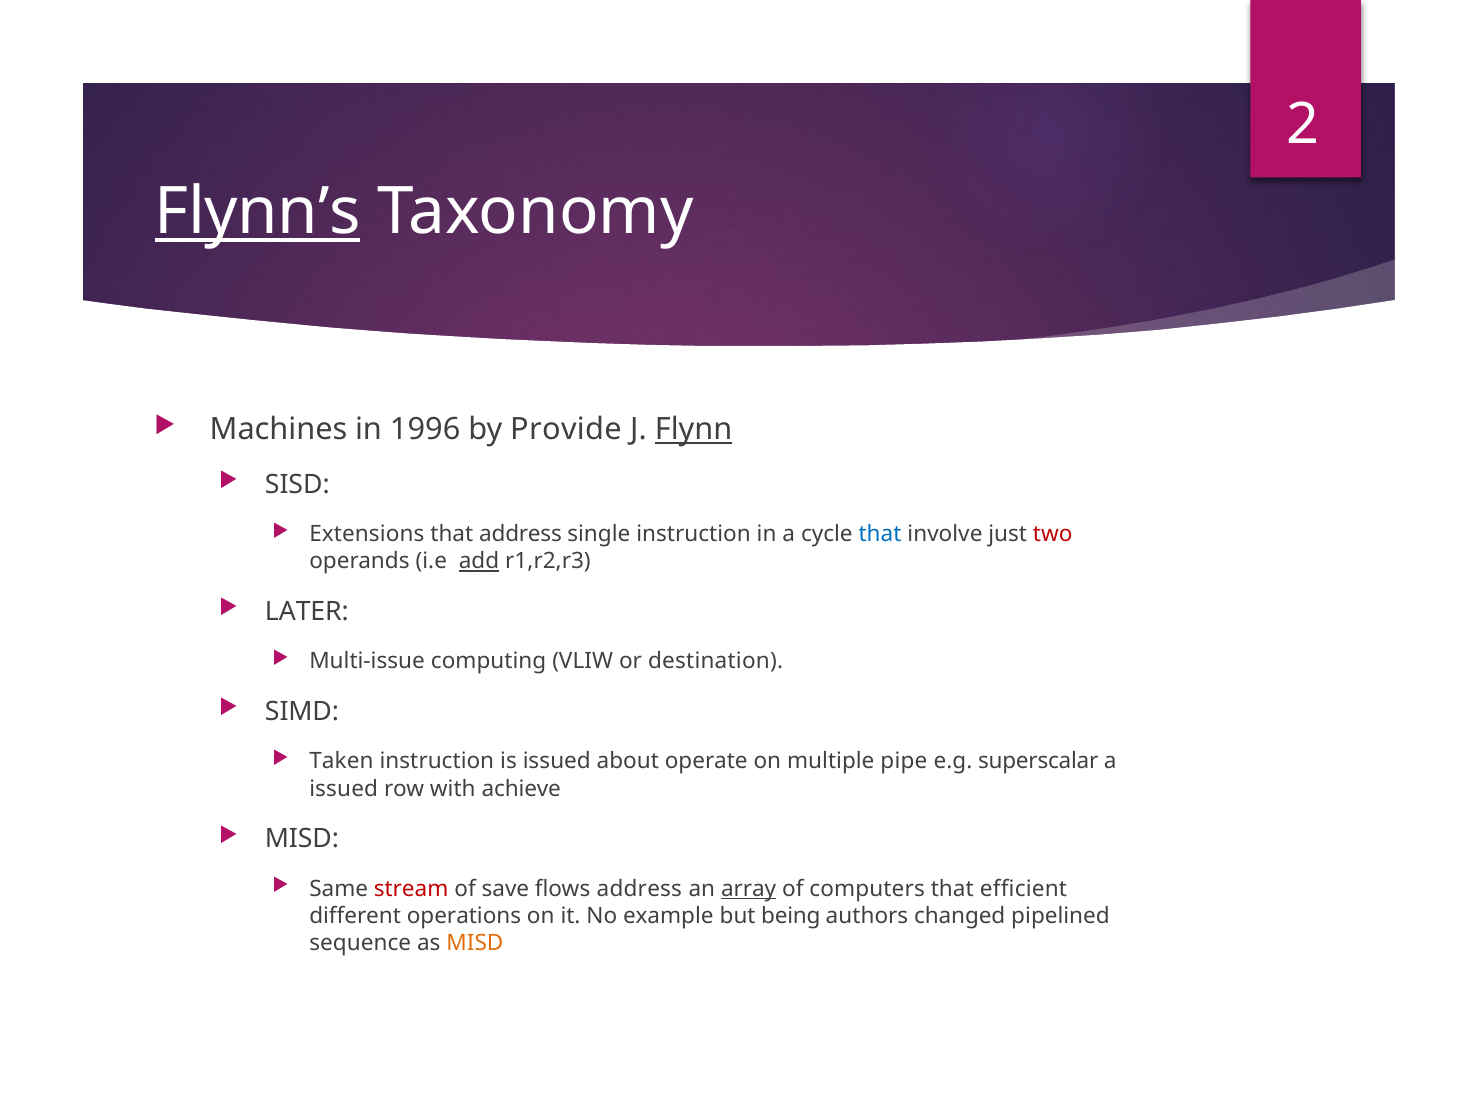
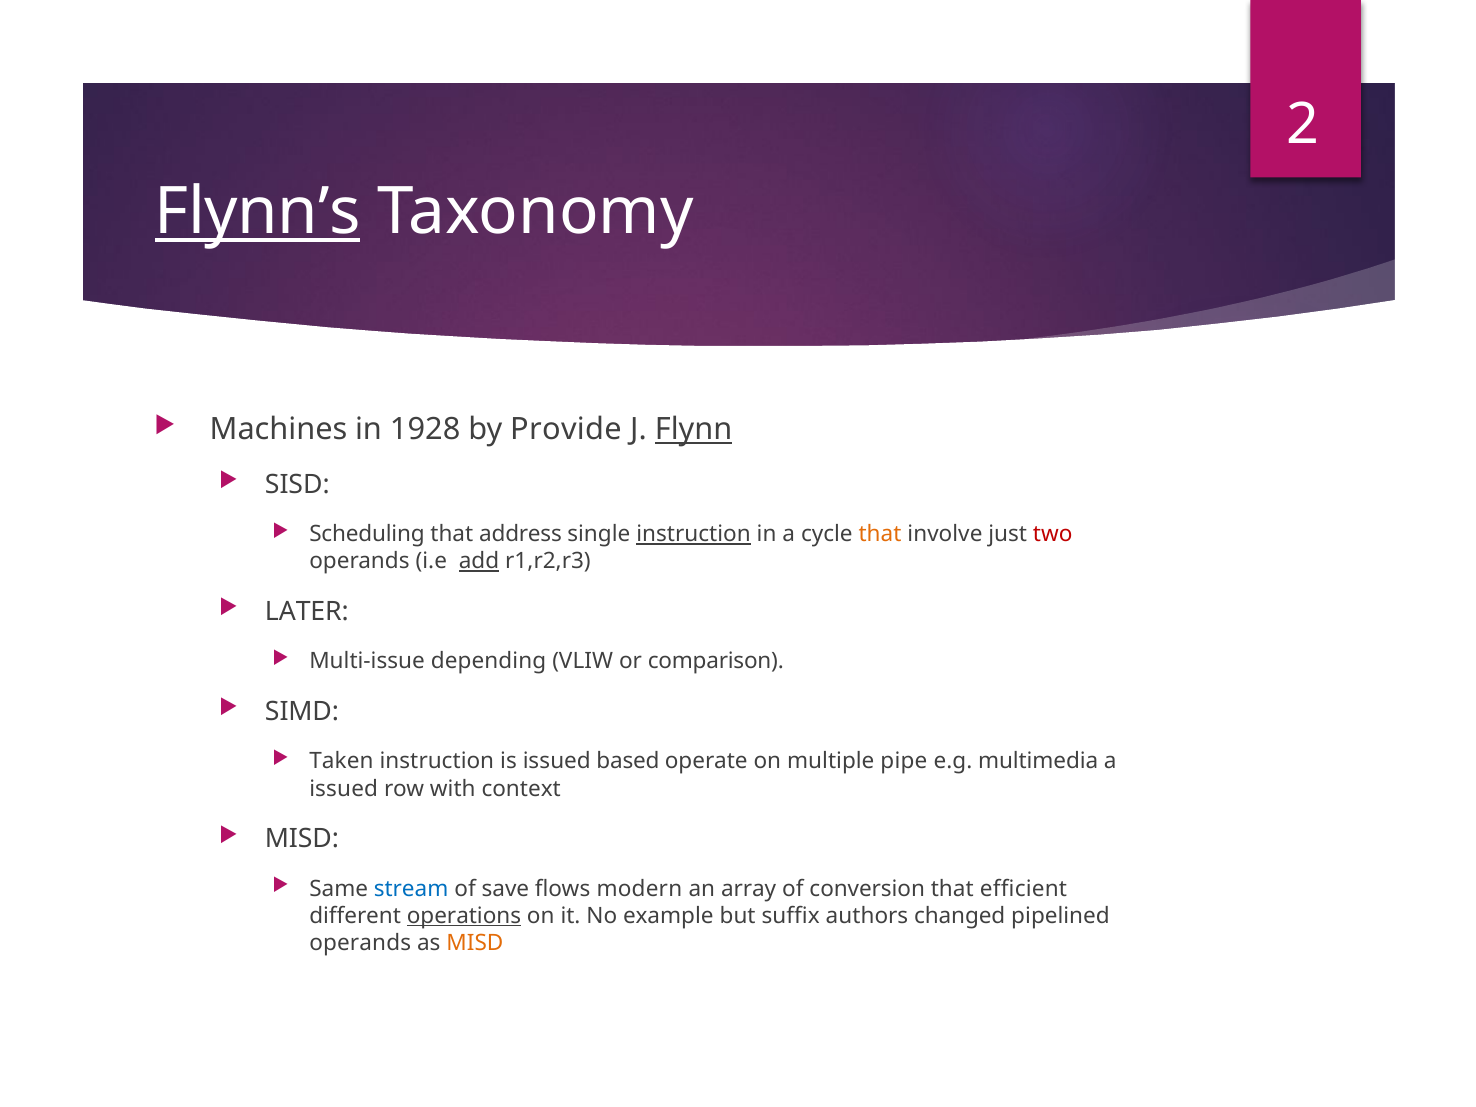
1996: 1996 -> 1928 (425, 430)
Extensions: Extensions -> Scheduling (367, 534)
instruction underline: none -> present (694, 534)
that colour: blue -> orange (880, 534)
computing: computing -> depending (489, 661)
destination: destination -> comparison (716, 661)
about: about -> based (628, 762)
superscalar: superscalar -> multimedia (1038, 762)
achieve: achieve -> context (521, 789)
stream colour: red -> blue (411, 889)
flows address: address -> modern (639, 889)
array underline: present -> none (749, 889)
computers: computers -> conversion (867, 889)
operations underline: none -> present (464, 916)
being: being -> suffix (791, 916)
sequence: sequence -> operands (360, 943)
